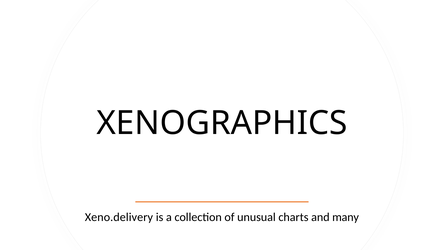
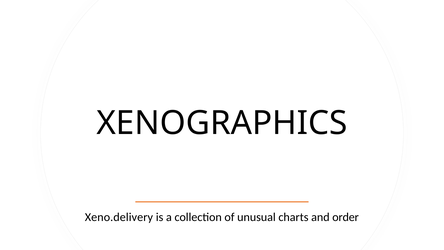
many: many -> order (346, 217)
